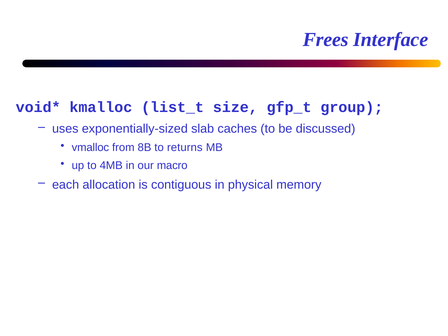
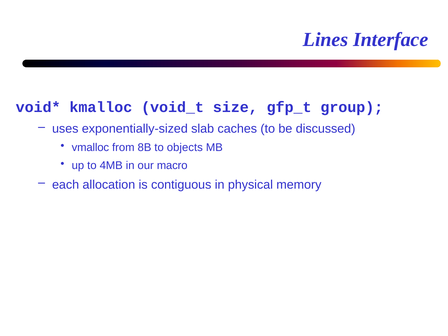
Frees: Frees -> Lines (326, 39)
list_t: list_t -> void_t (173, 107)
returns: returns -> objects (185, 148)
